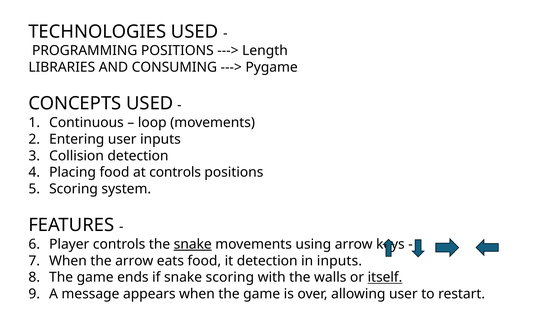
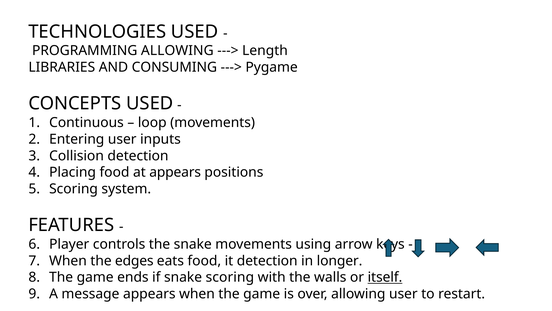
PROGRAMMING POSITIONS: POSITIONS -> ALLOWING (177, 51)
at controls: controls -> appears (175, 172)
snake underline: present -> none (193, 244)
the arrow: arrow -> edges (134, 260)
in inputs: inputs -> longer (340, 260)
